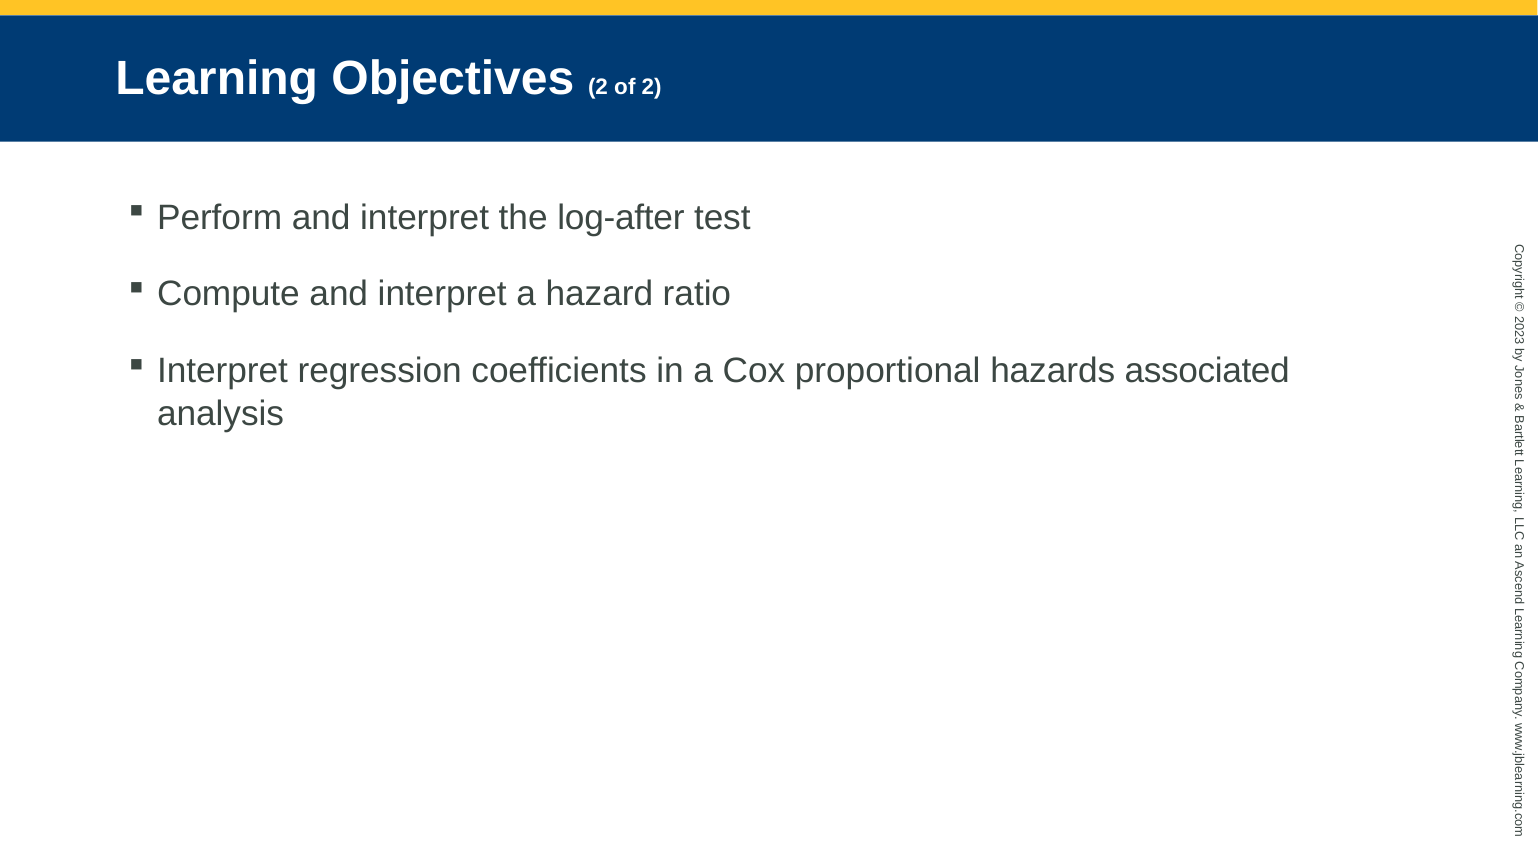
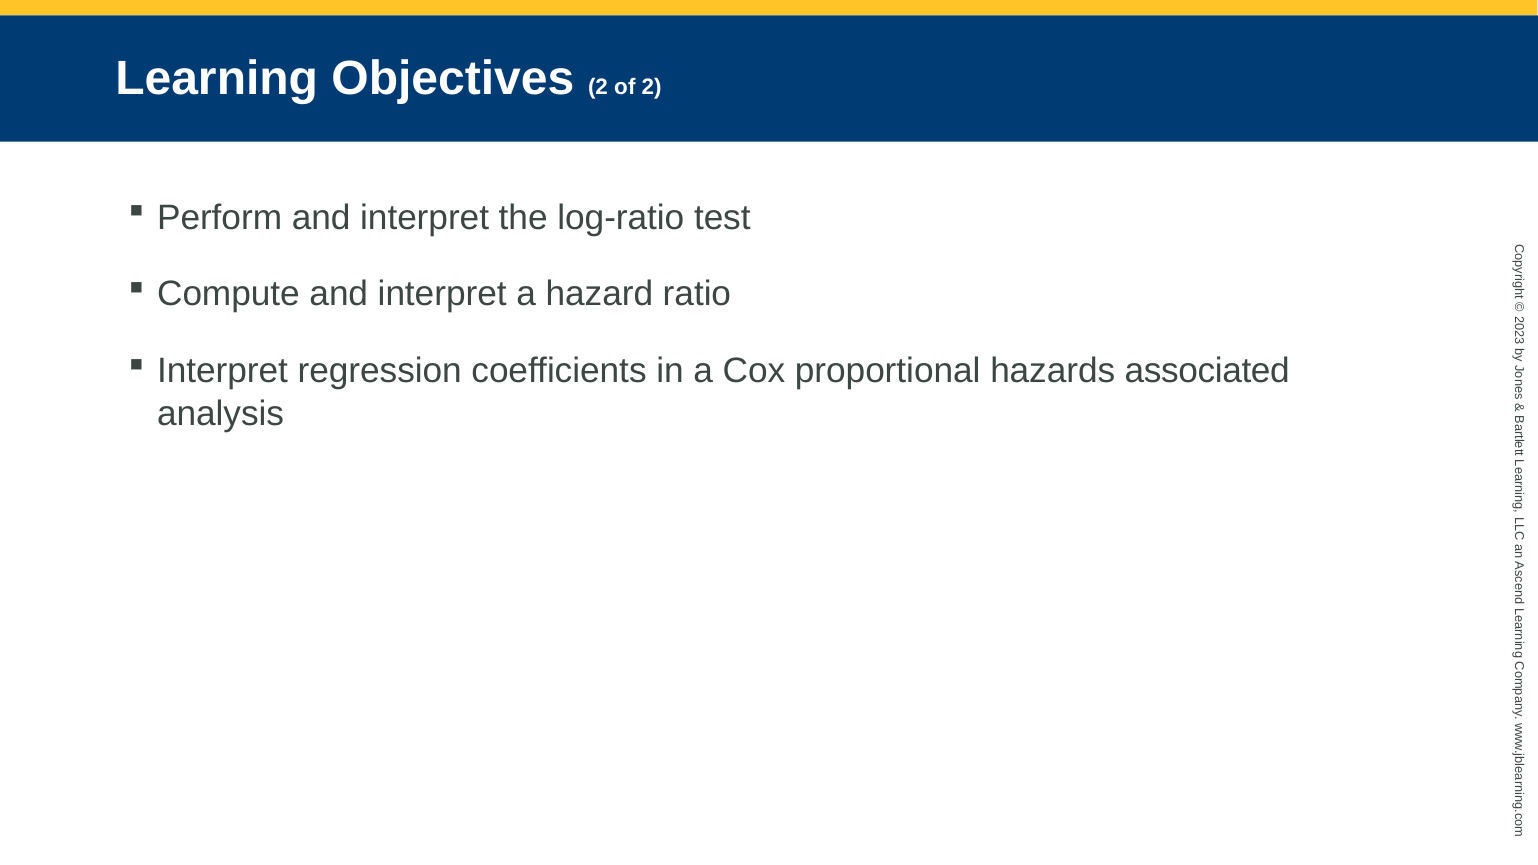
log-after: log-after -> log-ratio (621, 217)
